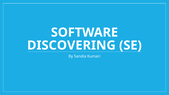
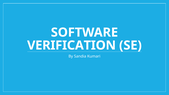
DISCOVERING: DISCOVERING -> VERIFICATION (72, 45)
